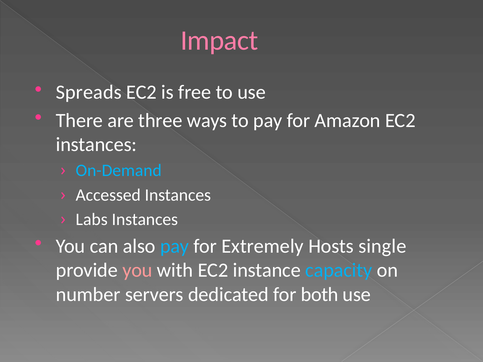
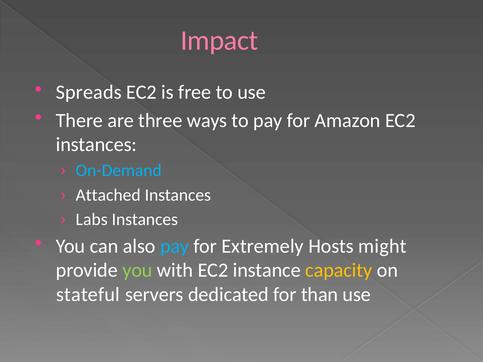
Accessed: Accessed -> Attached (108, 195)
single: single -> might (382, 246)
you colour: pink -> light green (137, 270)
capacity colour: light blue -> yellow (339, 270)
number: number -> stateful (88, 295)
both: both -> than (320, 295)
